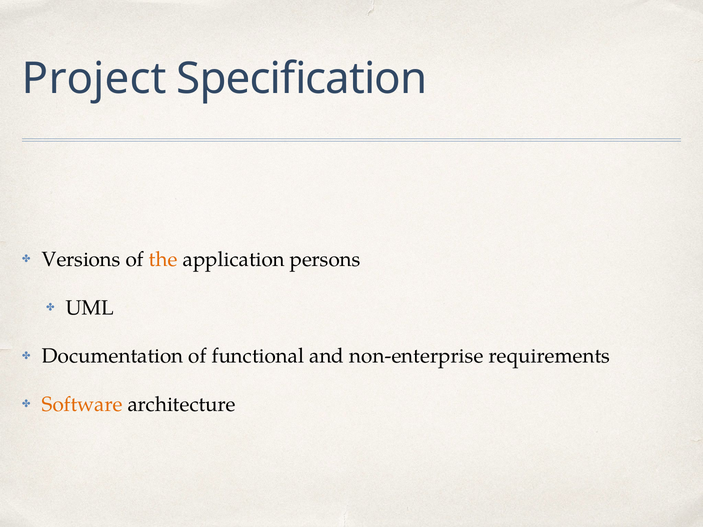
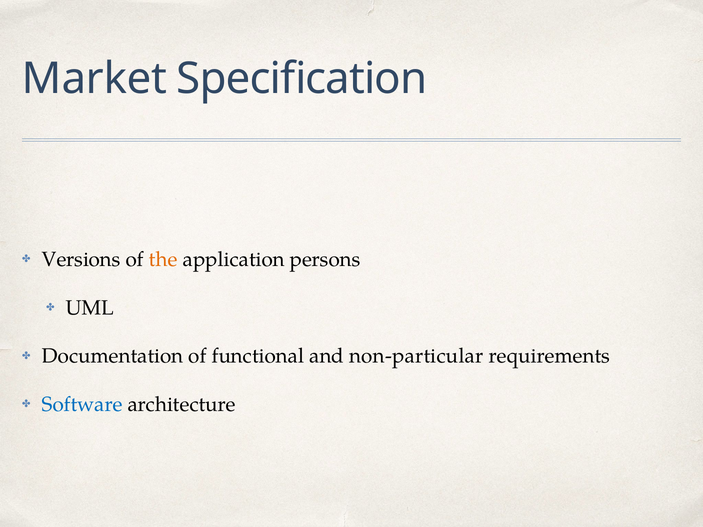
Project: Project -> Market (95, 79)
non-enterprise: non-enterprise -> non-particular (416, 356)
Software colour: orange -> blue (82, 405)
